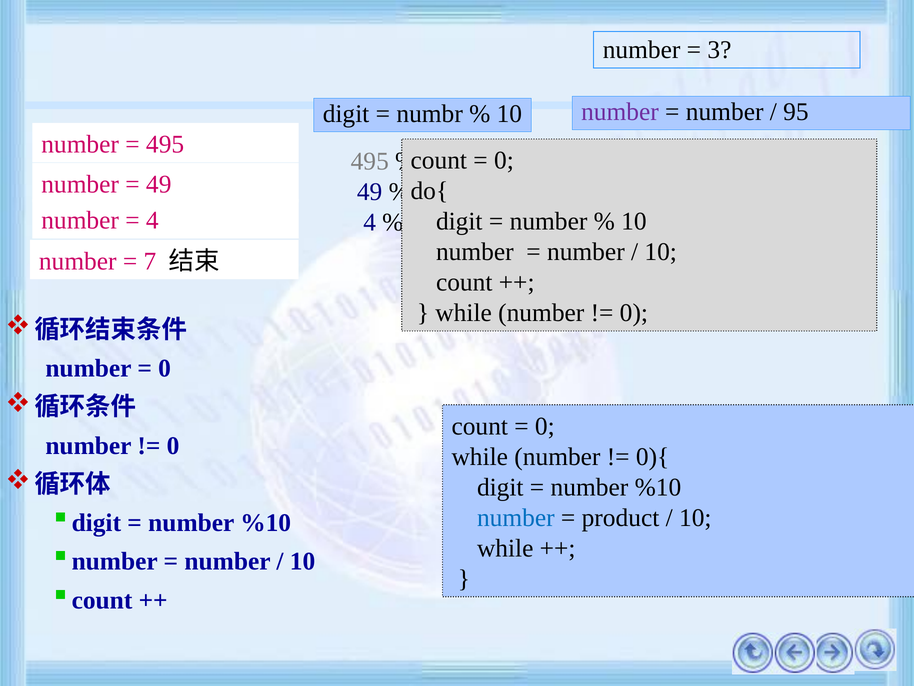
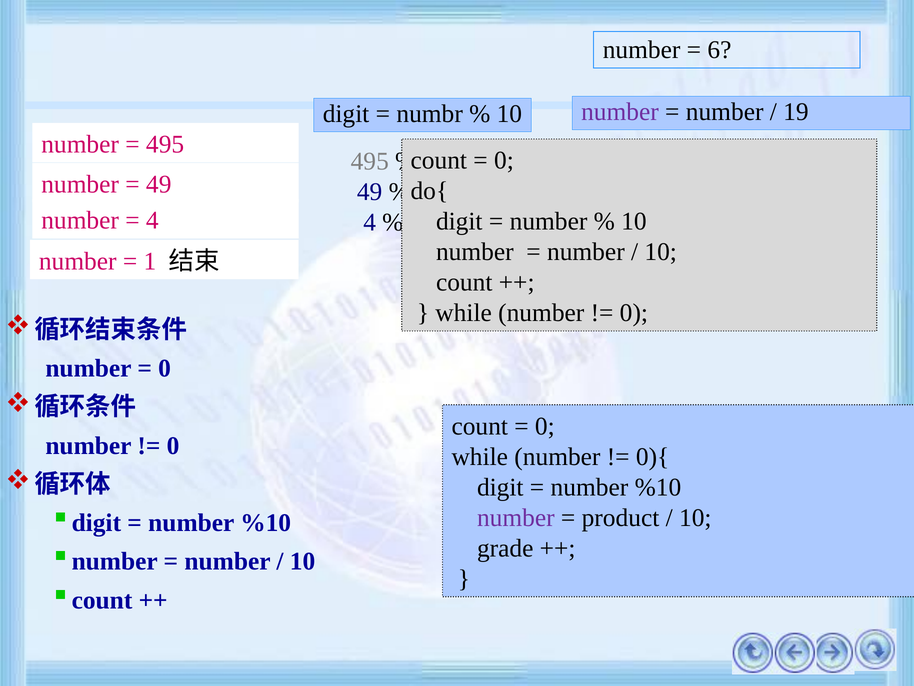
3: 3 -> 6 (719, 50)
95: 95 -> 19 (796, 112)
7: 7 -> 1 (150, 261)
number colour: blue -> purple (516, 517)
while: while -> grade (505, 548)
